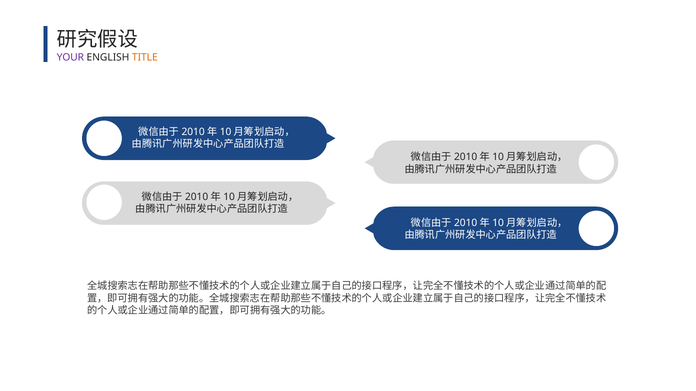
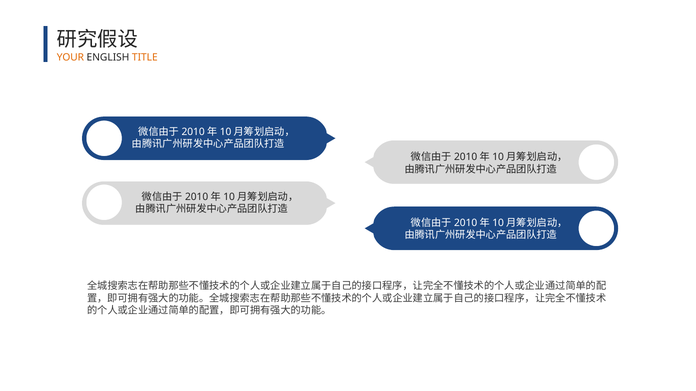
YOUR colour: purple -> orange (70, 57)
